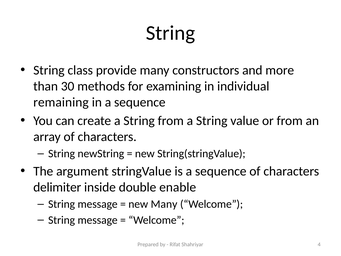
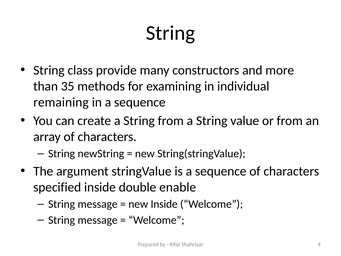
30: 30 -> 35 (68, 86)
delimiter: delimiter -> specified (57, 187)
new Many: Many -> Inside (164, 204)
